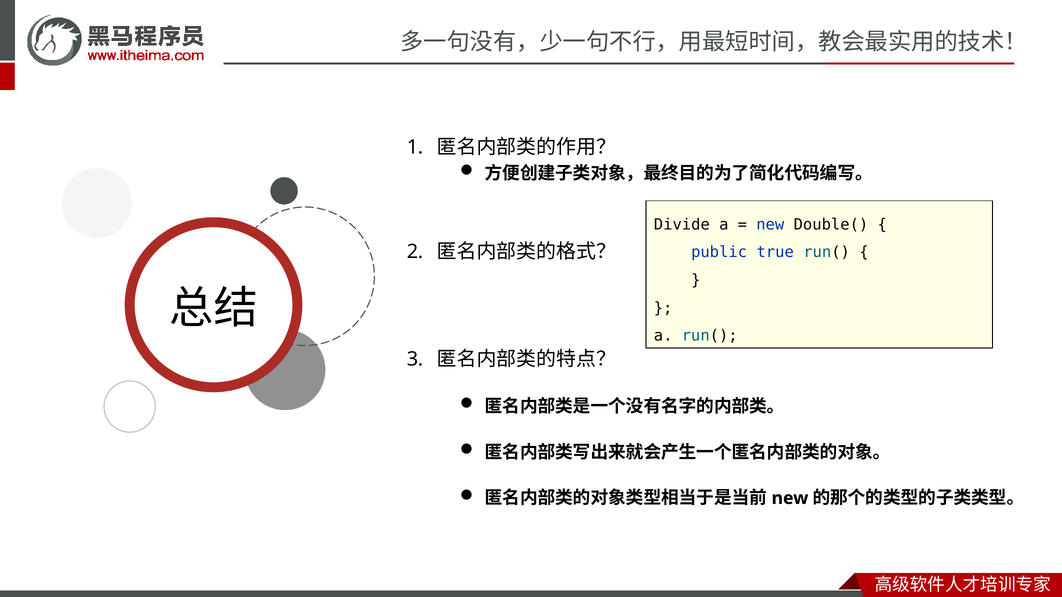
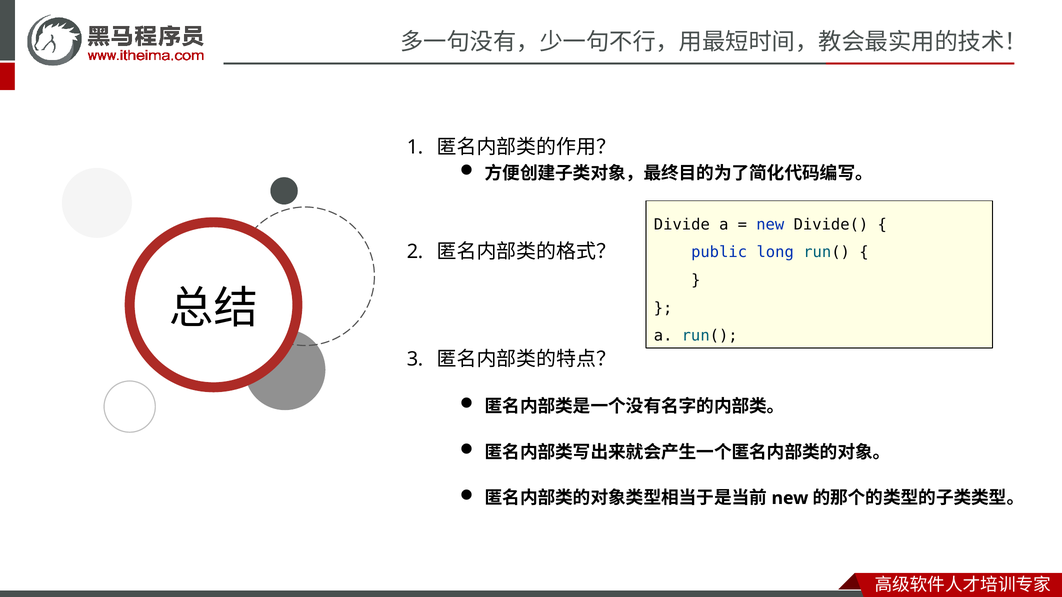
Double(: Double( -> Divide( (831, 225)
true: true -> long (775, 252)
